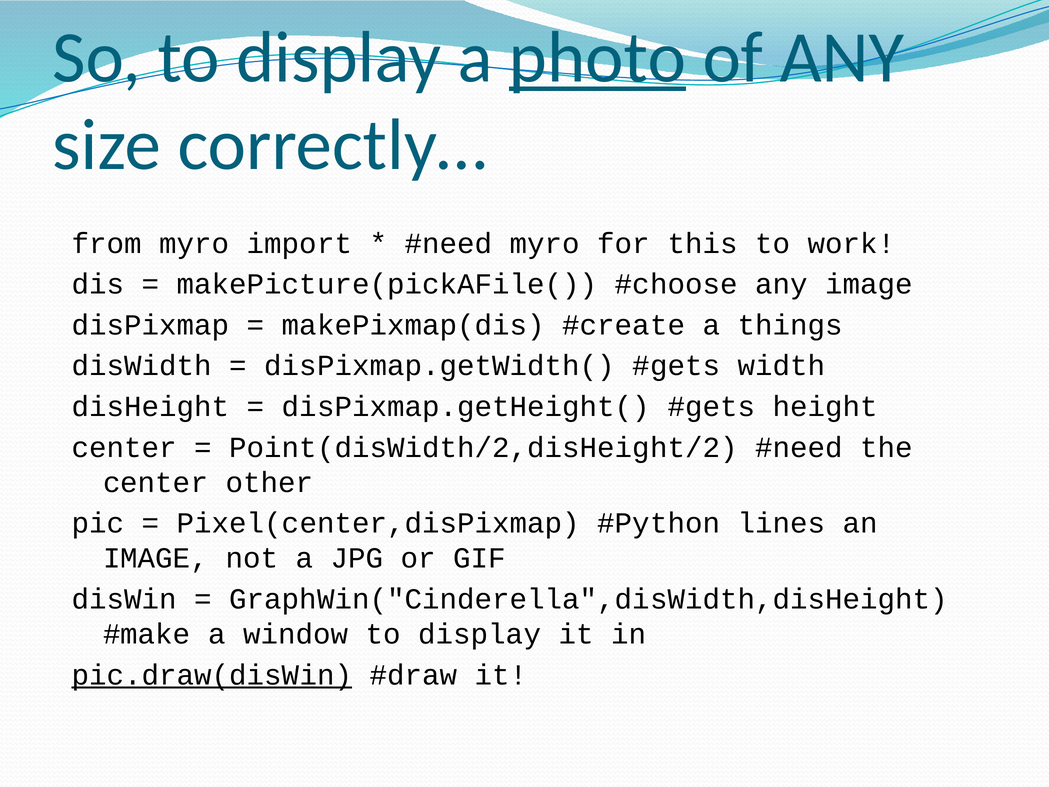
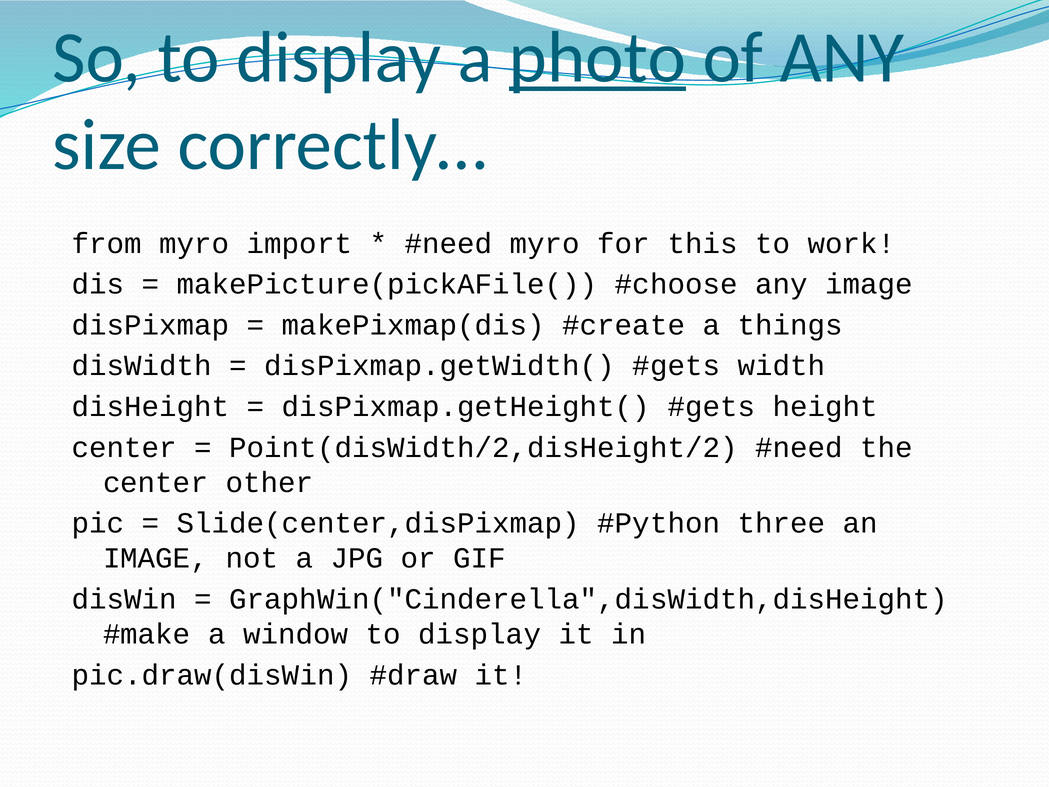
Pixel(center,disPixmap: Pixel(center,disPixmap -> Slide(center,disPixmap (378, 523)
lines: lines -> three (781, 523)
pic.draw(disWin underline: present -> none (212, 675)
